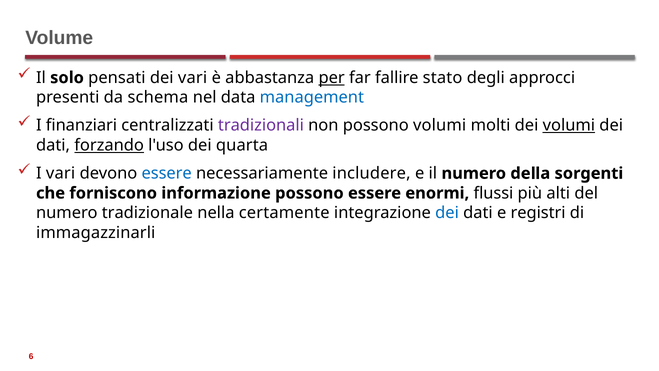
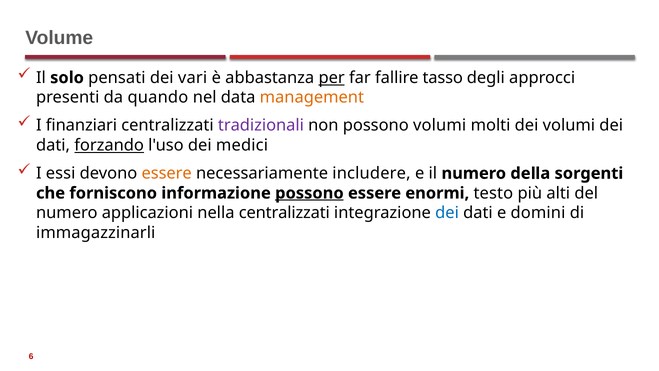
stato: stato -> tasso (443, 78)
schema: schema -> quando (158, 97)
management colour: blue -> orange (312, 97)
volumi underline: present -> none (569, 125)
quarta: quarta -> medici (242, 145)
I vari: vari -> essi (61, 173)
essere colour: blue -> orange (167, 173)
possono underline: none -> present (309, 193)
flussi: flussi -> testo (493, 193)
tradizionale: tradizionale -> applicazioni (147, 213)
nella certamente: certamente -> centralizzati (284, 213)
registri: registri -> domini (538, 213)
